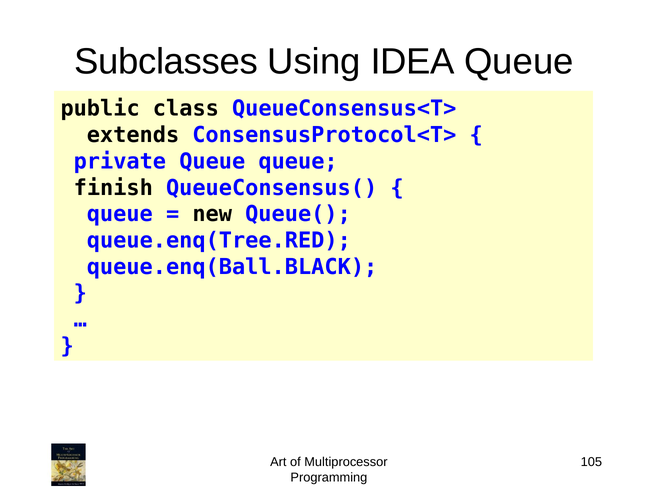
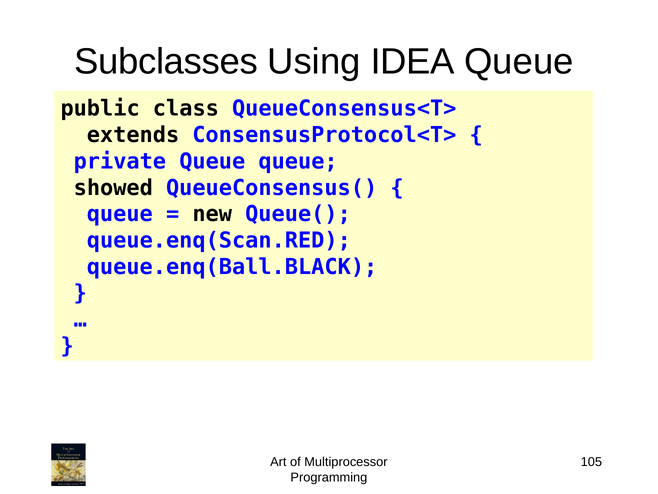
finish: finish -> showed (113, 188)
queue.enq(Tree.RED: queue.enq(Tree.RED -> queue.enq(Scan.RED (219, 240)
